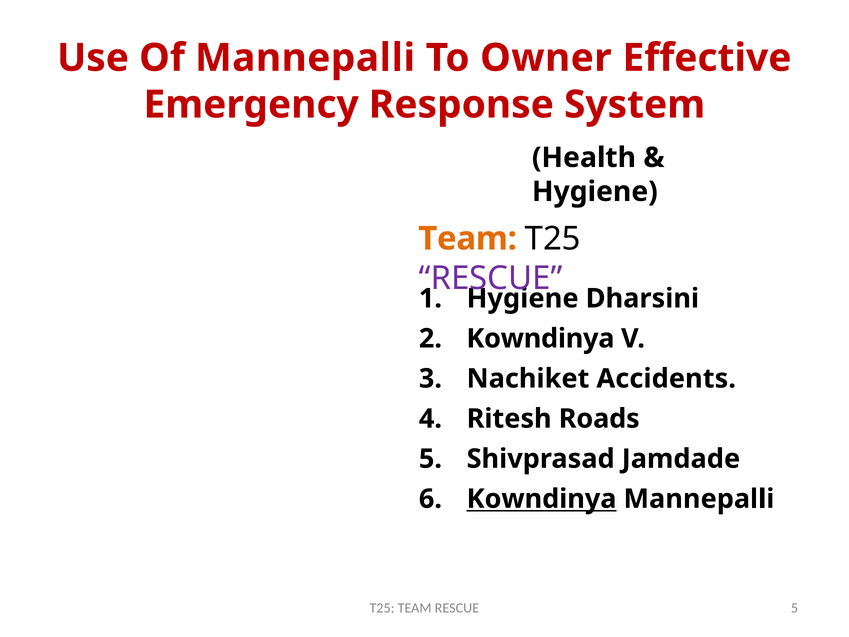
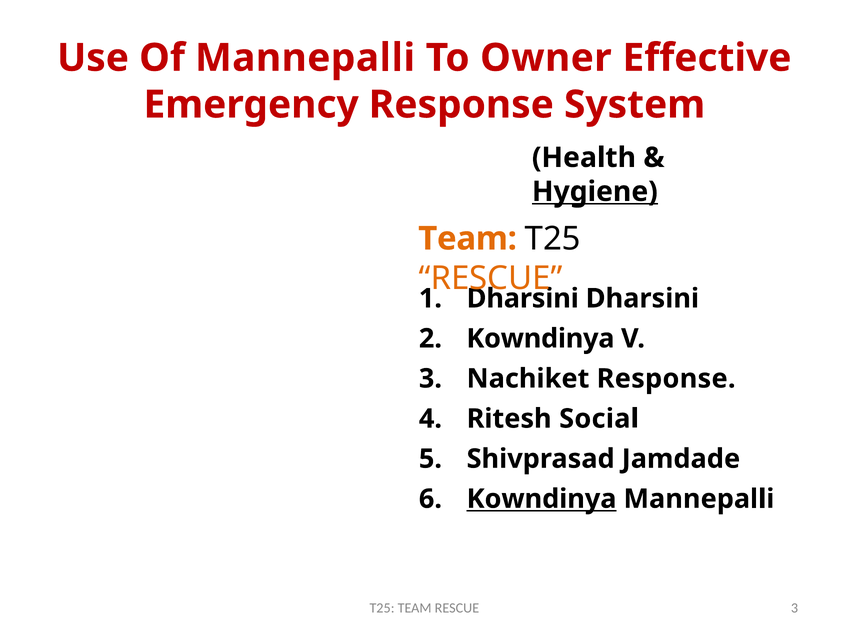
Hygiene underline: none -> present (595, 192)
RESCUE colour: purple -> orange (491, 278)
1 Hygiene: Hygiene -> Dharsini (523, 298)
Nachiket Accidents: Accidents -> Response (666, 378)
Roads: Roads -> Social (599, 419)
RESCUE 5: 5 -> 3 (795, 608)
